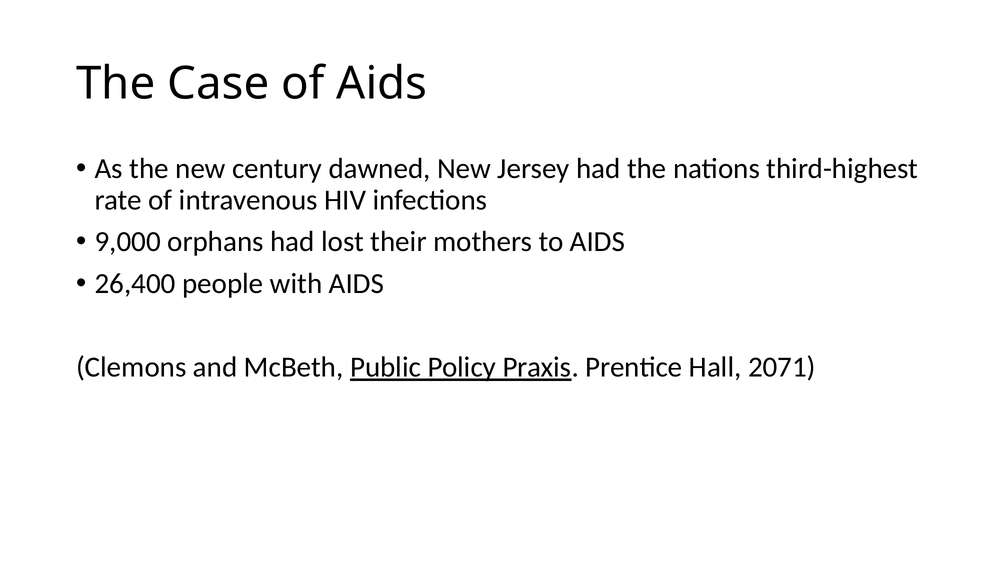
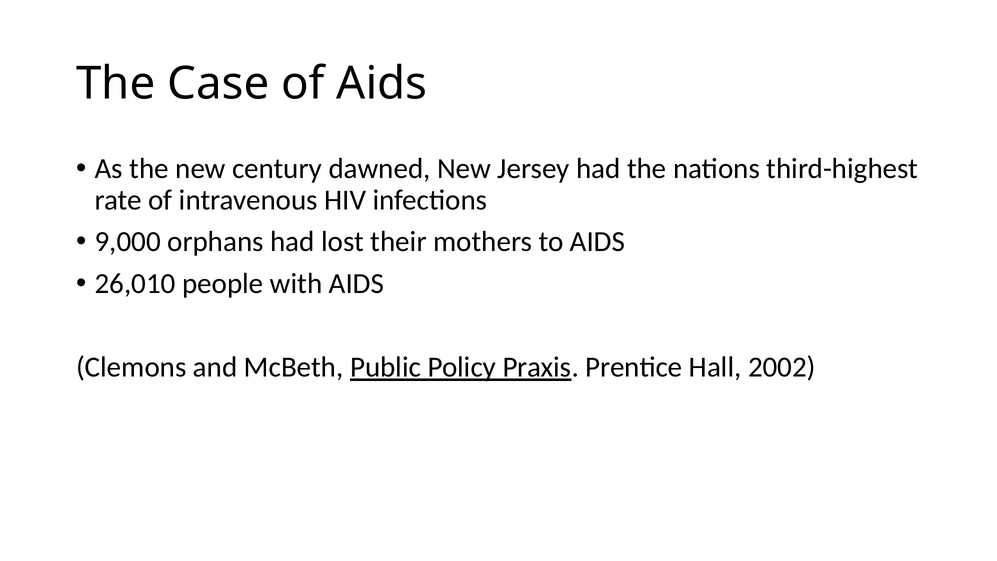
26,400: 26,400 -> 26,010 (135, 284)
2071: 2071 -> 2002 (782, 367)
